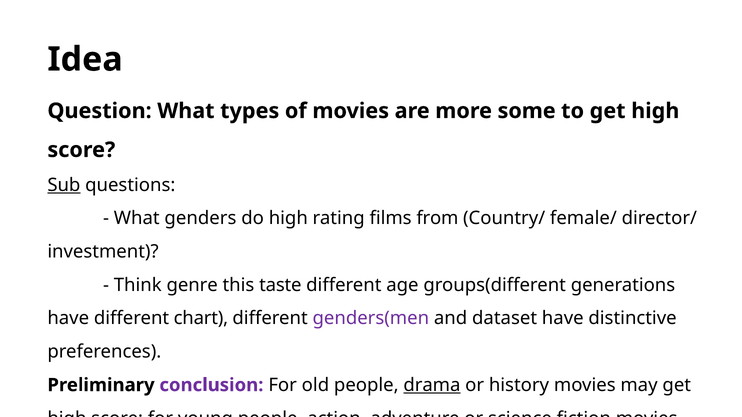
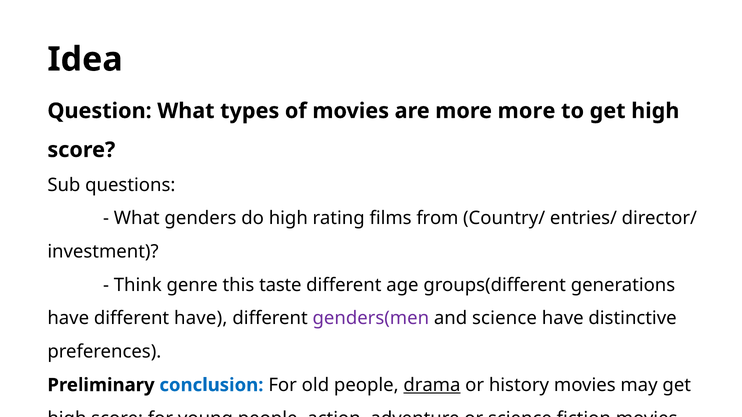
more some: some -> more (526, 111)
Sub underline: present -> none (64, 185)
female/: female/ -> entries/ (583, 218)
different chart: chart -> have (201, 319)
and dataset: dataset -> science (505, 319)
conclusion colour: purple -> blue (211, 385)
